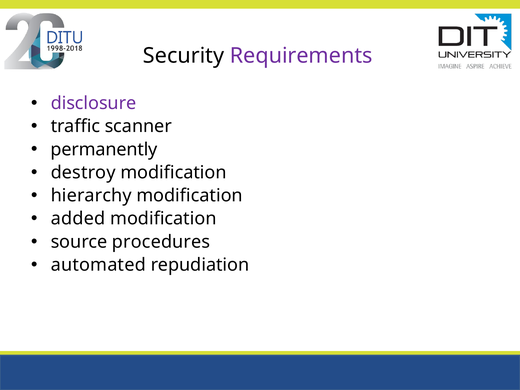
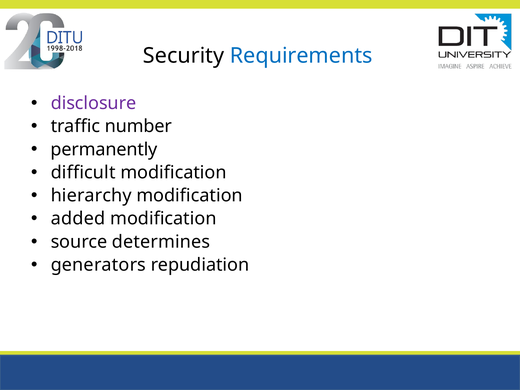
Requirements colour: purple -> blue (301, 56)
scanner: scanner -> number (138, 126)
destroy: destroy -> difficult (83, 173)
procedures: procedures -> determines (161, 242)
automated: automated -> generators (98, 265)
